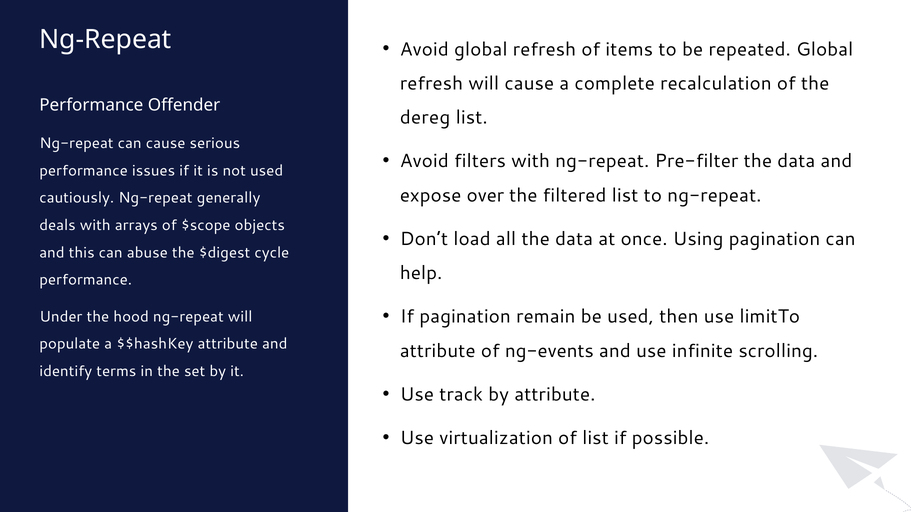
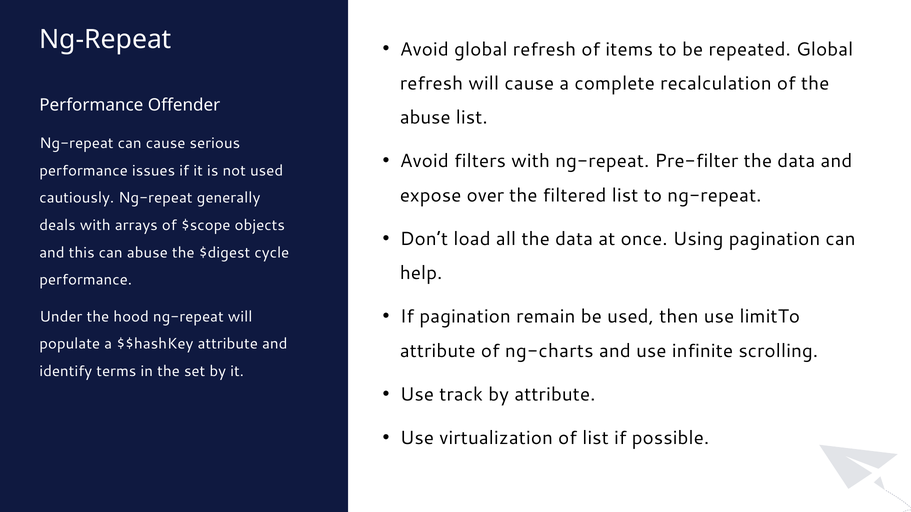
dereg: dereg -> abuse (425, 118)
ng-events: ng-events -> ng-charts (549, 351)
